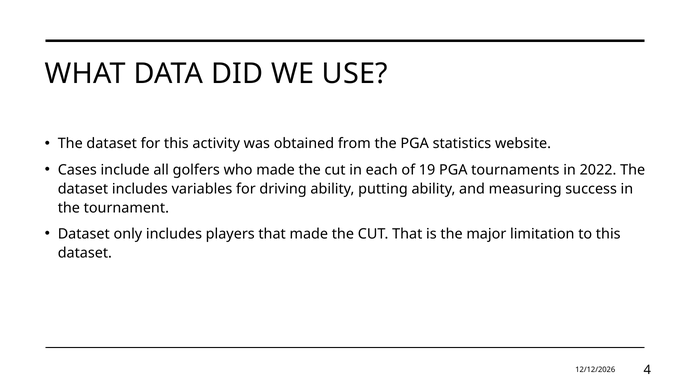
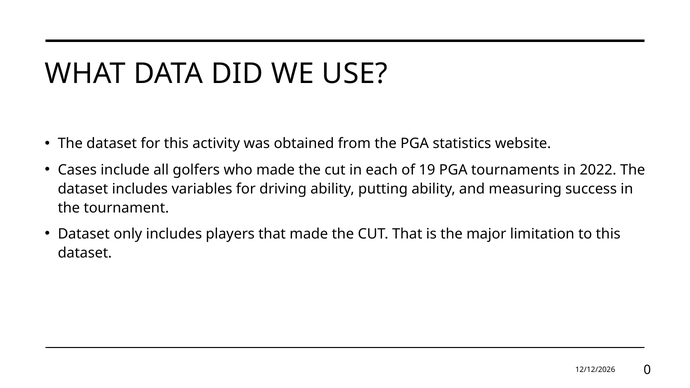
4: 4 -> 0 (647, 370)
